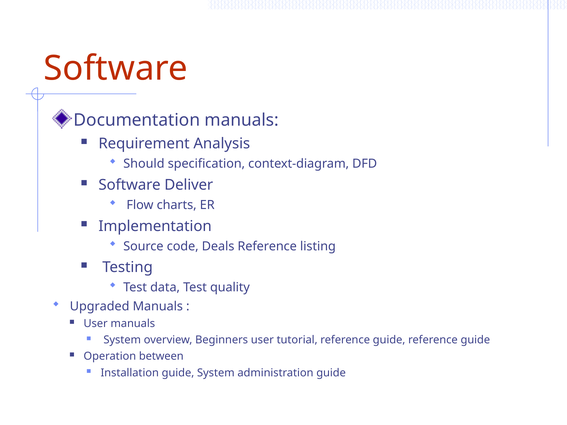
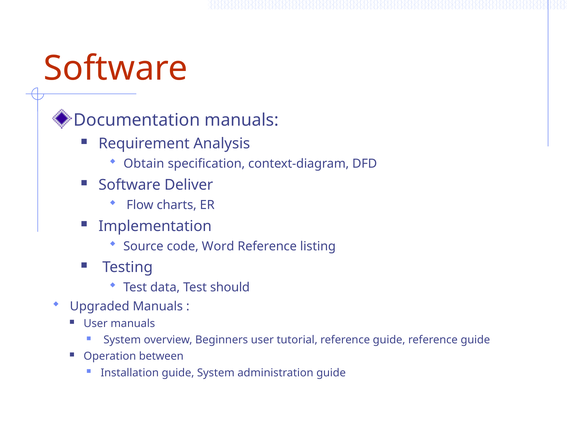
Should: Should -> Obtain (144, 164)
Deals: Deals -> Word (218, 246)
quality: quality -> should (230, 288)
